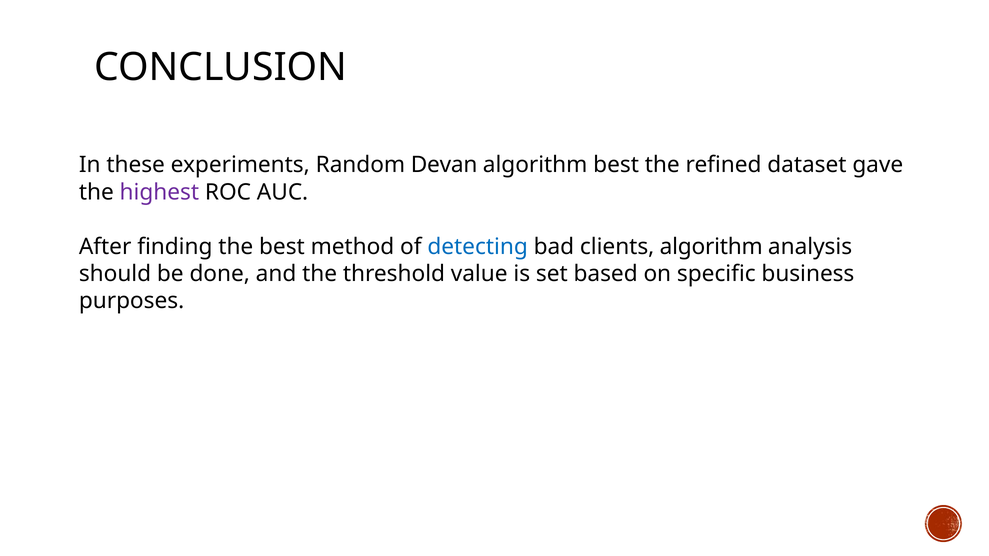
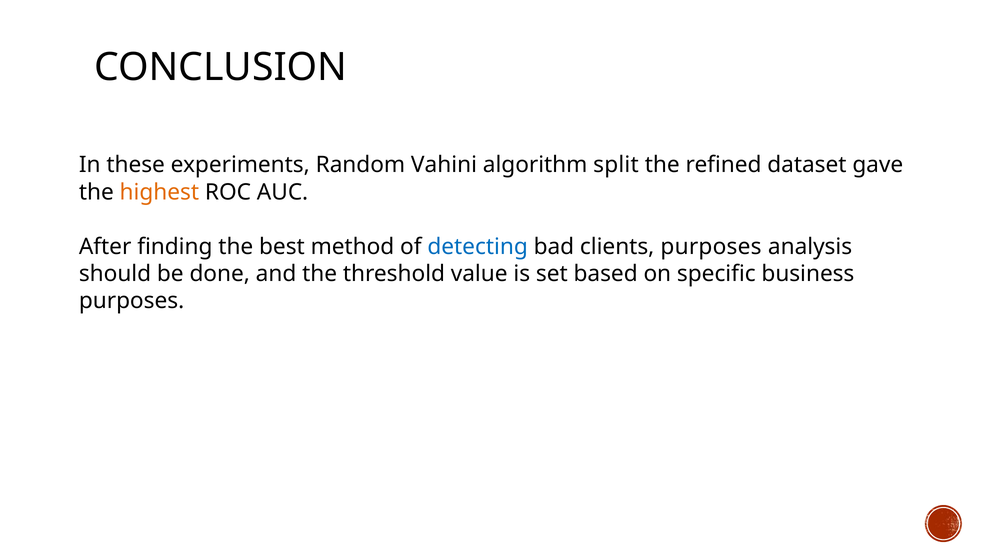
Devan: Devan -> Vahini (444, 165)
algorithm best: best -> split (616, 165)
highest colour: purple -> orange (159, 192)
clients algorithm: algorithm -> purposes (711, 247)
